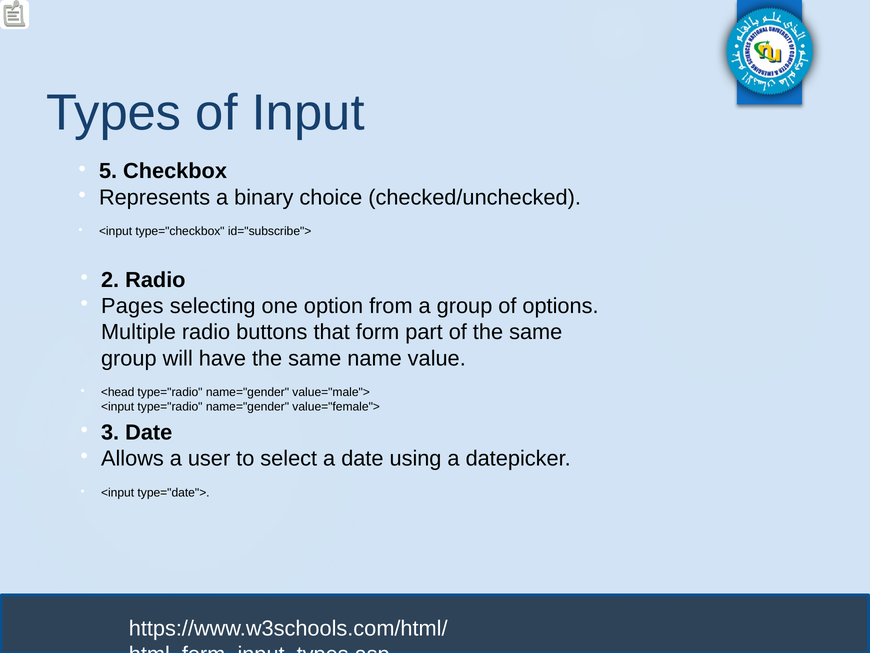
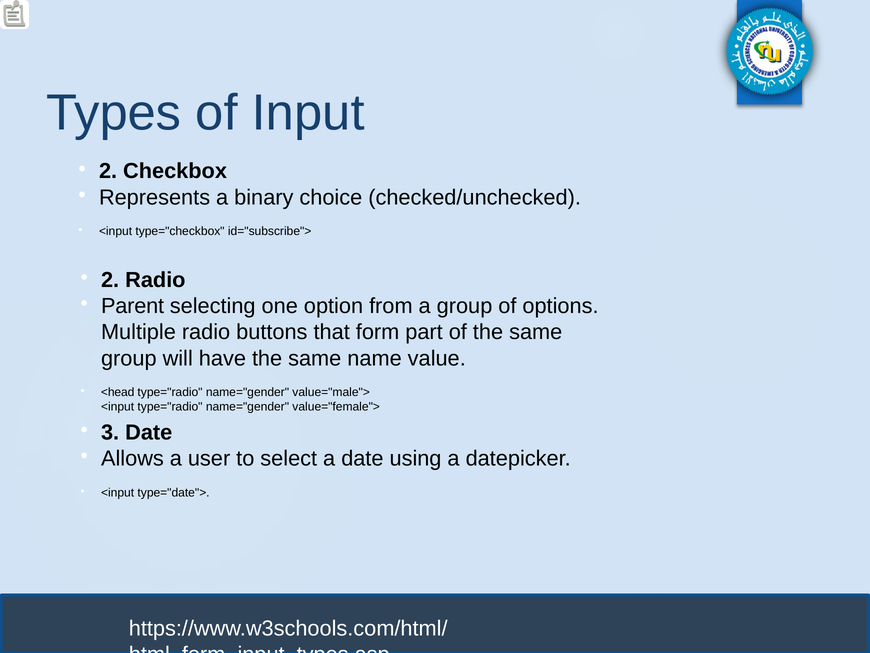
5: 5 -> 2 (108, 171)
Pages: Pages -> Parent (133, 306)
